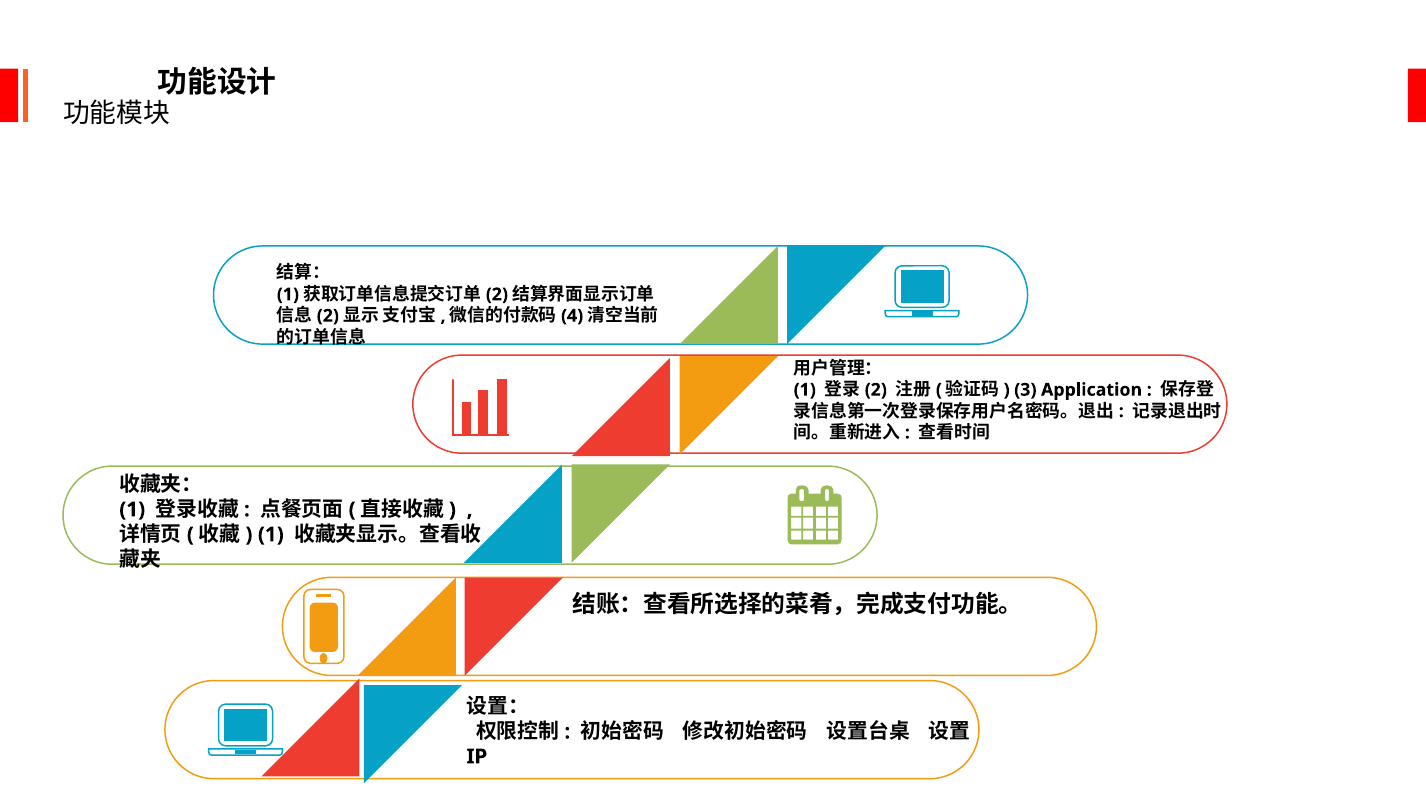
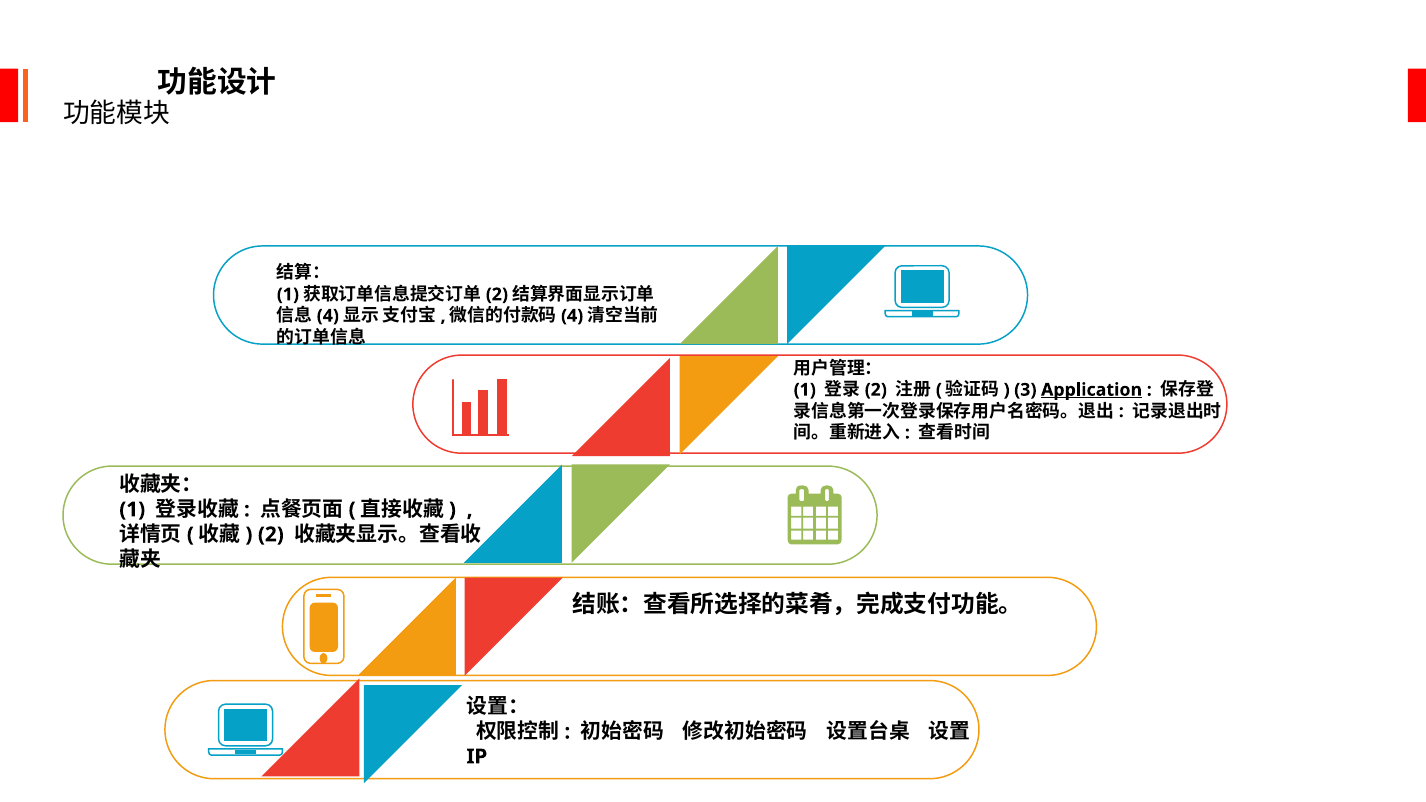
2: 2 -> 4 (328, 316)
Application underline: none -> present (1092, 390)
1: 1 -> 2 (271, 535)
